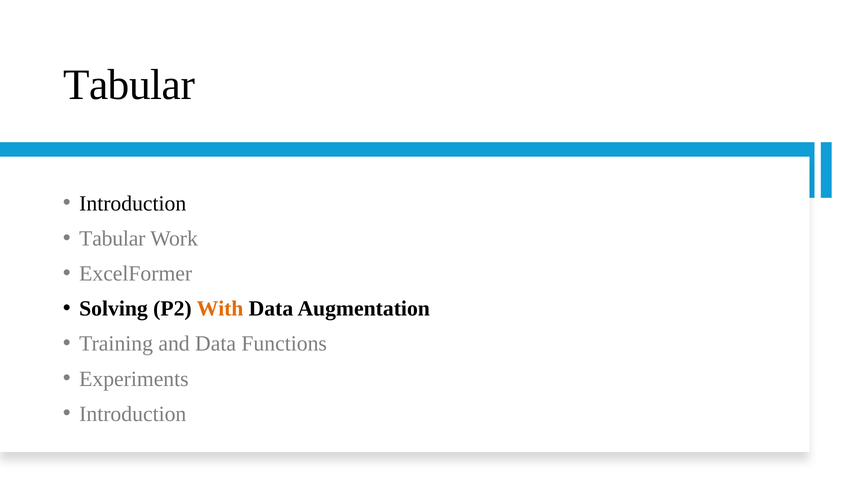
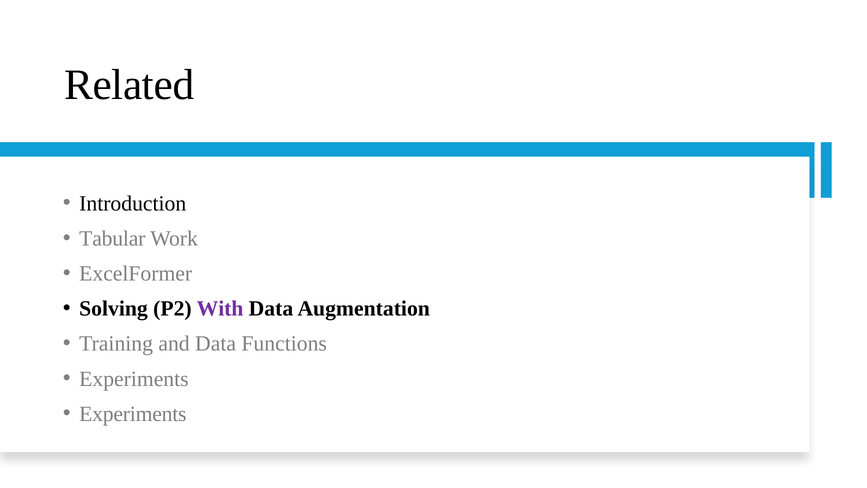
Tabular: Tabular -> Related (129, 85)
With colour: orange -> purple (220, 309)
Introduction: Introduction -> Experiments (133, 414)
